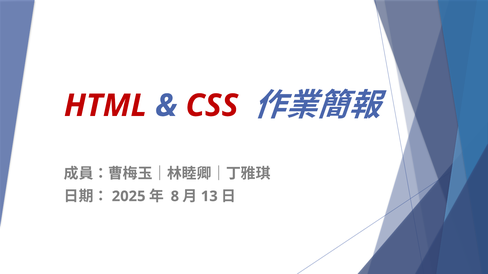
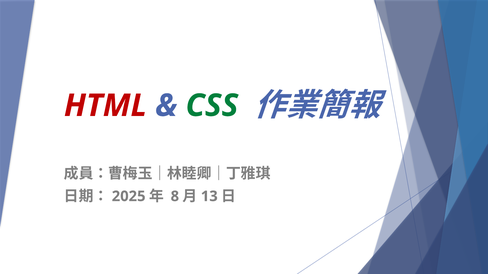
CSS colour: red -> green (212, 106)
